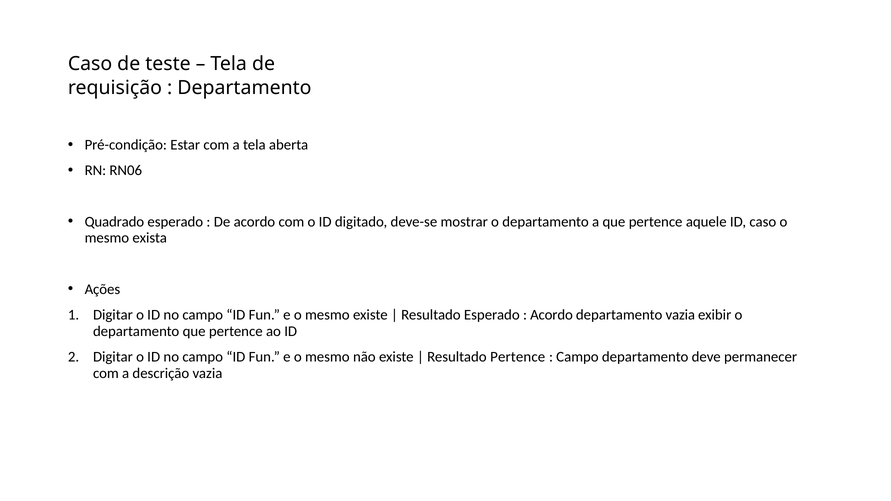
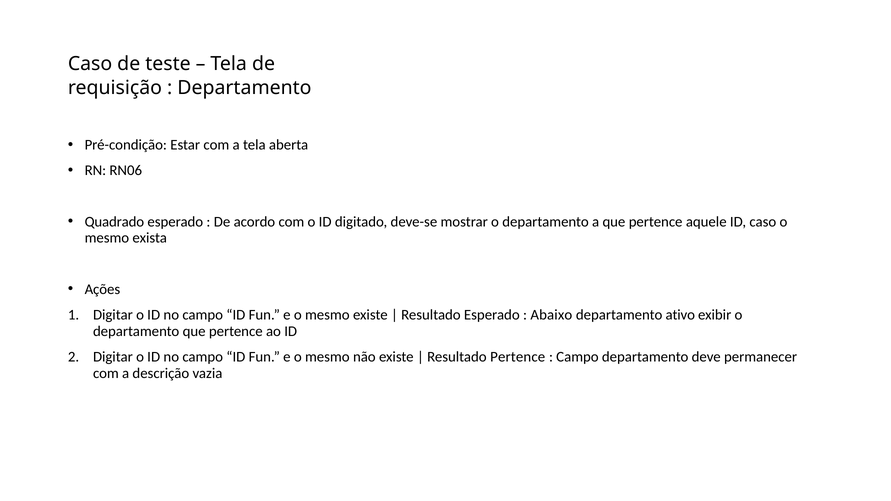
Acordo: Acordo -> Abaixo (551, 315)
departamento vazia: vazia -> ativo (680, 315)
